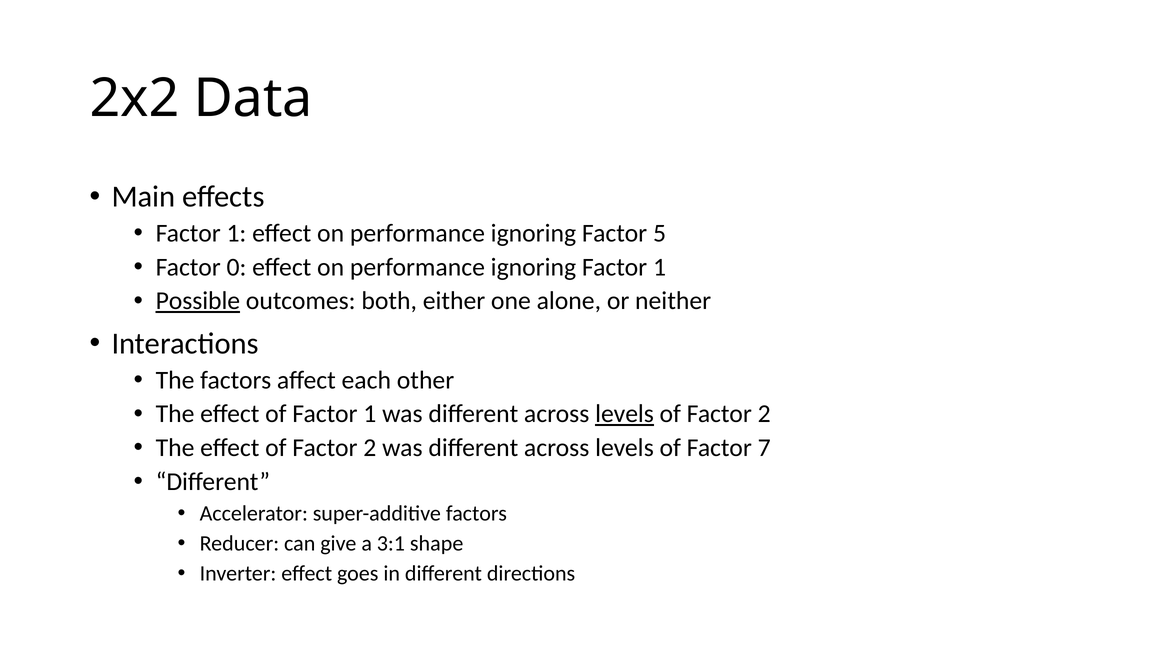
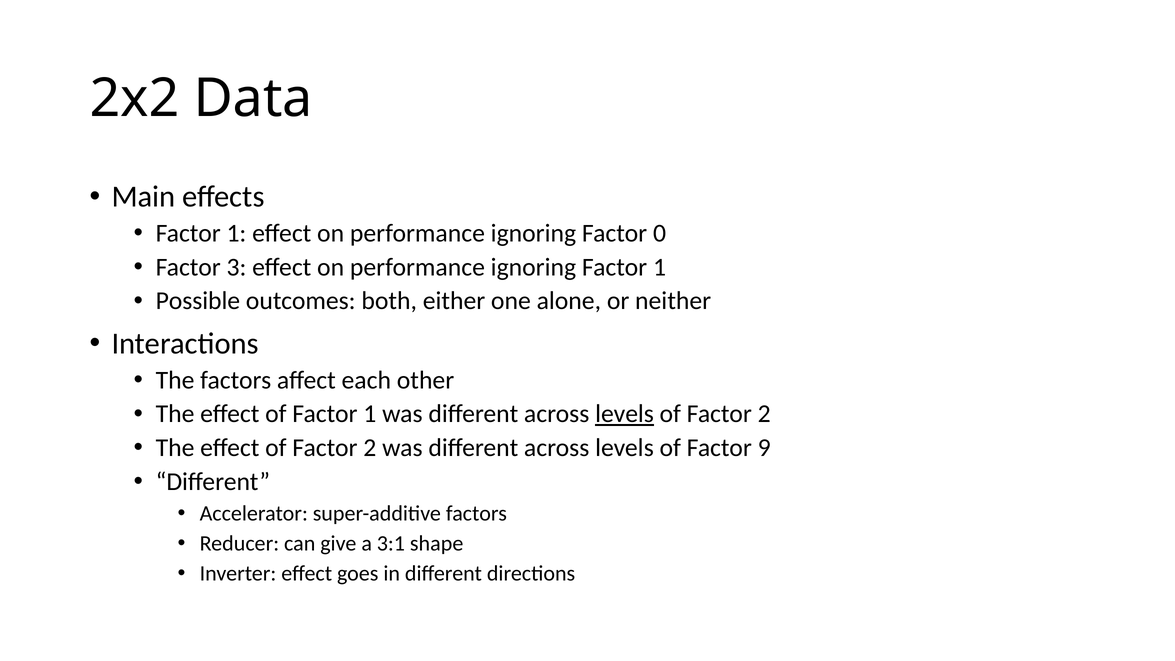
5: 5 -> 0 (660, 233)
0: 0 -> 3 (236, 267)
Possible underline: present -> none (198, 301)
7: 7 -> 9 (764, 448)
